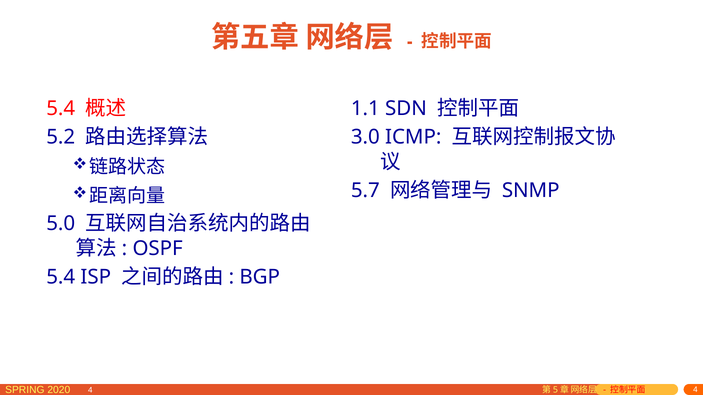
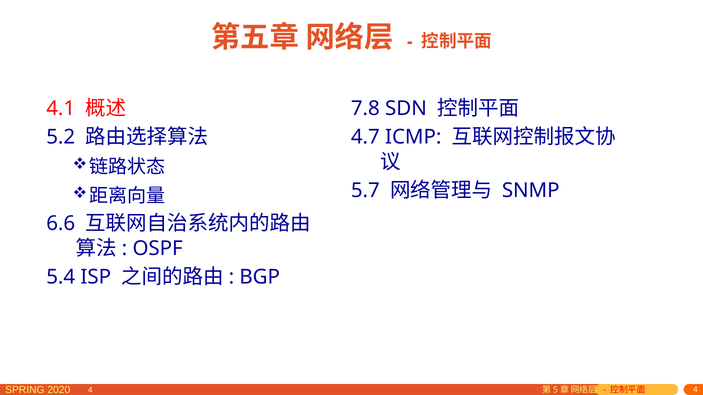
5.4: 5.4 -> 4.1 (61, 109)
1.1: 1.1 -> 7.8 (365, 109)
3.0: 3.0 -> 4.7 (365, 137)
5.0: 5.0 -> 6.6 (61, 224)
